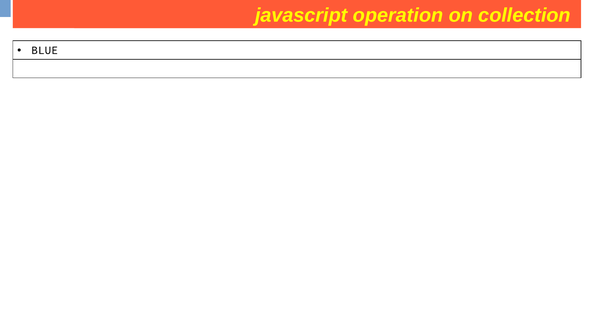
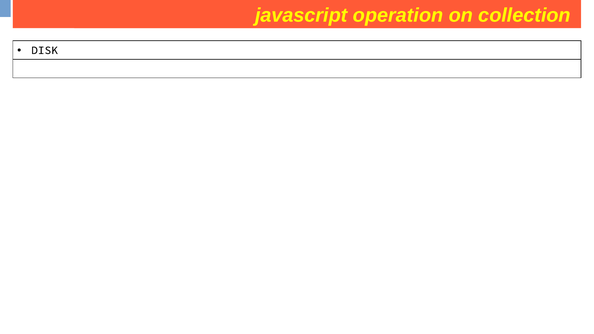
BLUE: BLUE -> DISK (45, 50)
